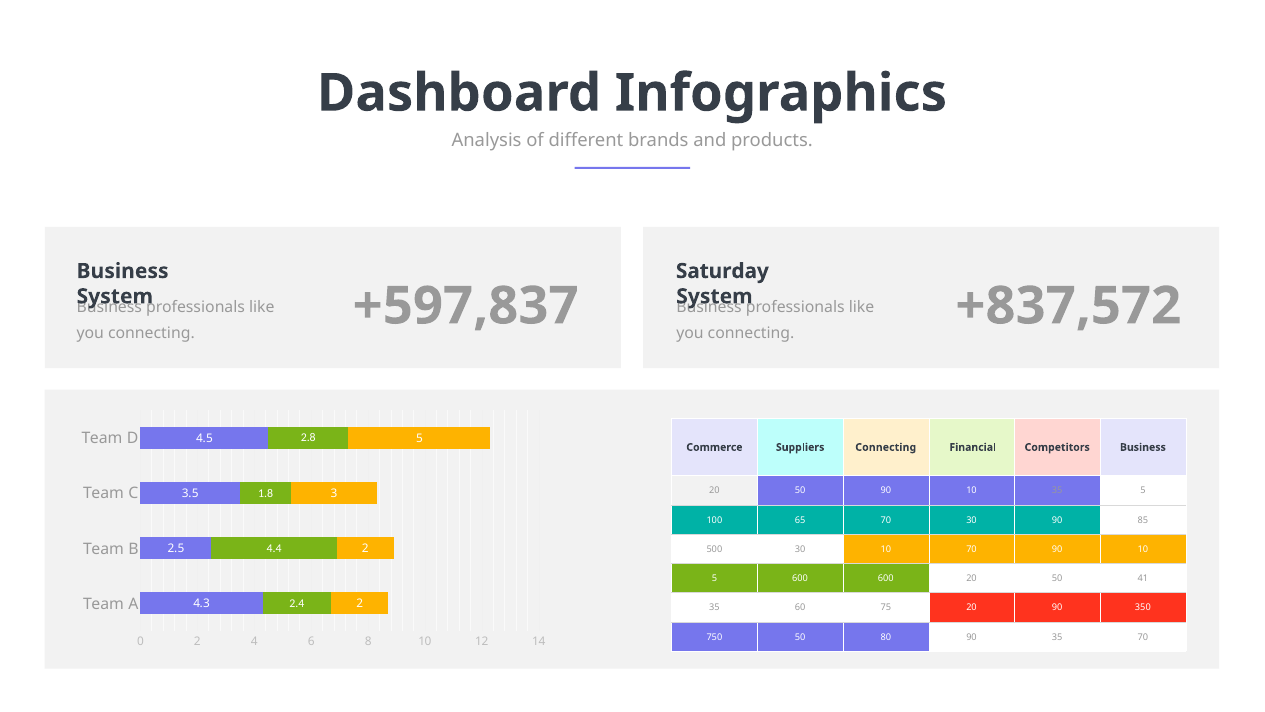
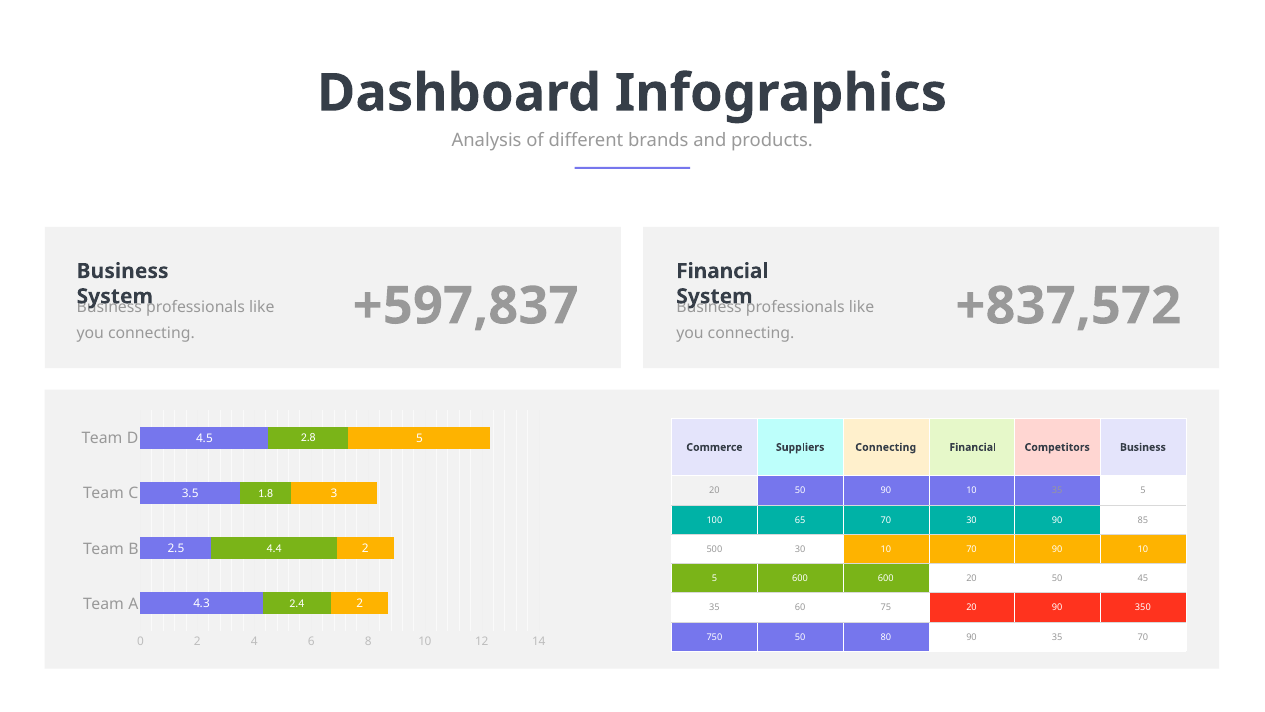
Saturday: Saturday -> Financial (722, 271)
41: 41 -> 45 (1143, 578)
